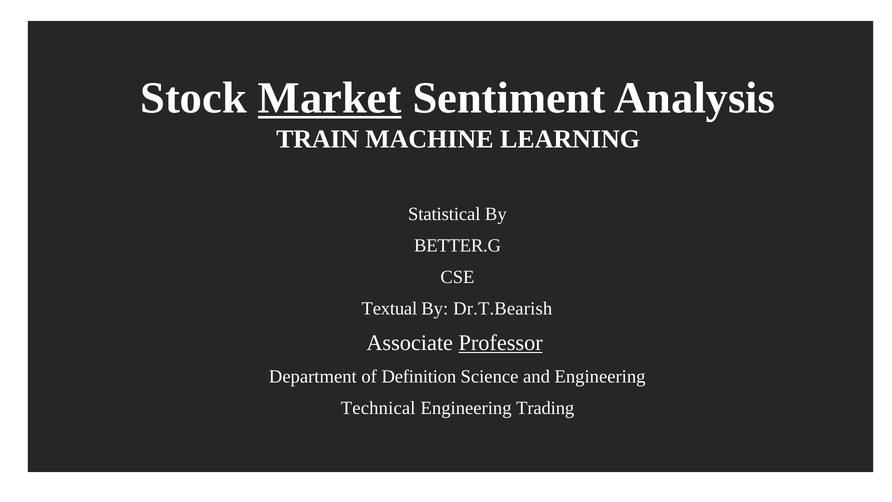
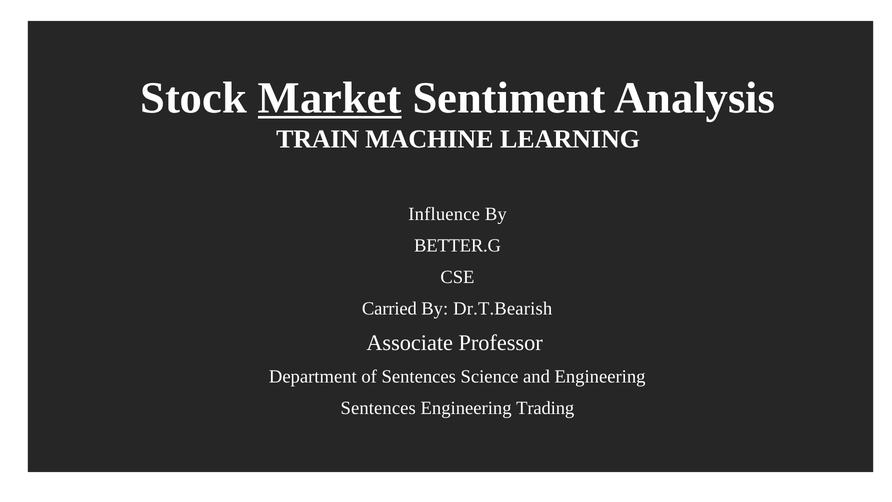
Statistical: Statistical -> Influence (444, 214)
Textual: Textual -> Carried (389, 309)
Professor underline: present -> none (501, 343)
of Definition: Definition -> Sentences (419, 376)
Technical: Technical -> Sentences (378, 408)
